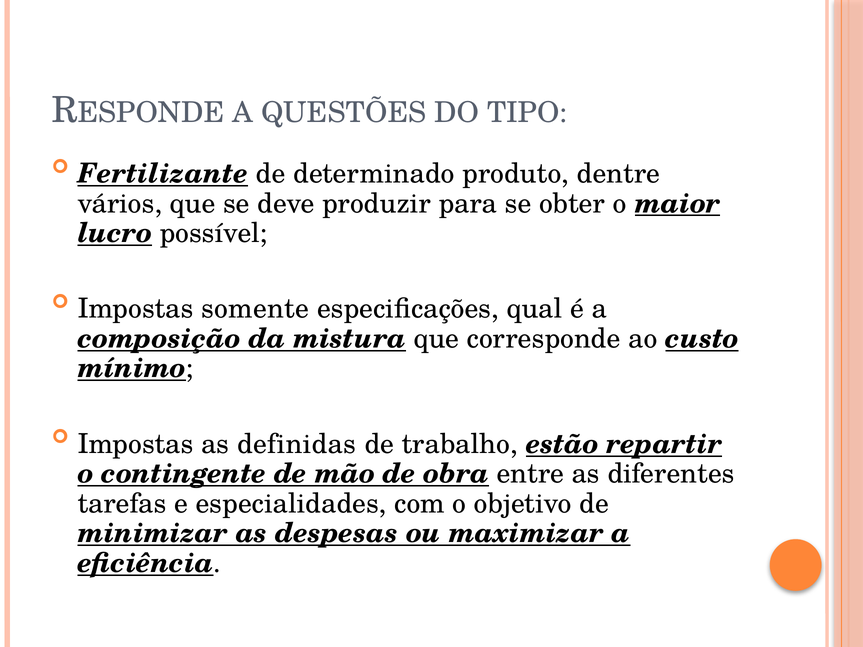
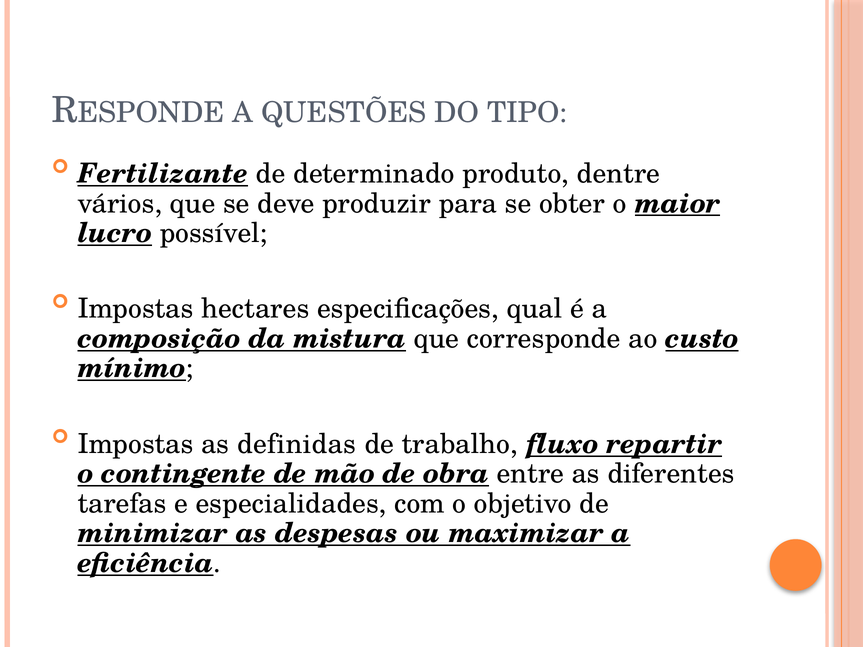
somente: somente -> hectares (255, 309)
estão: estão -> fluxo (562, 444)
